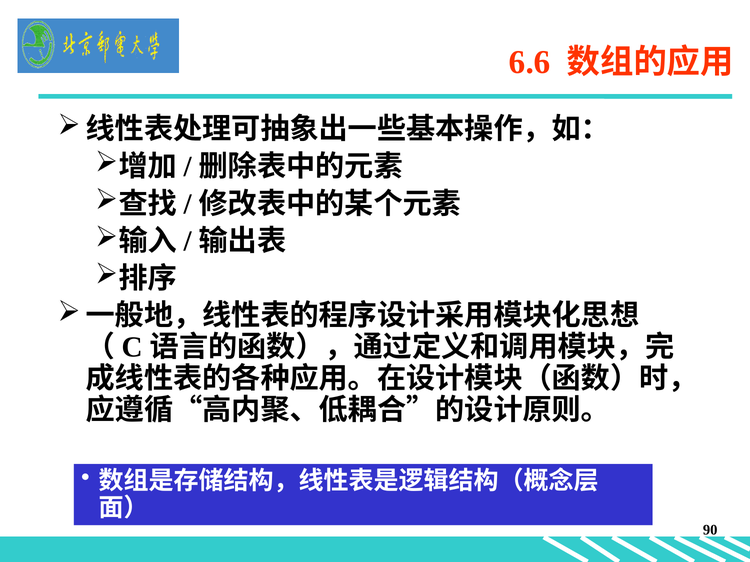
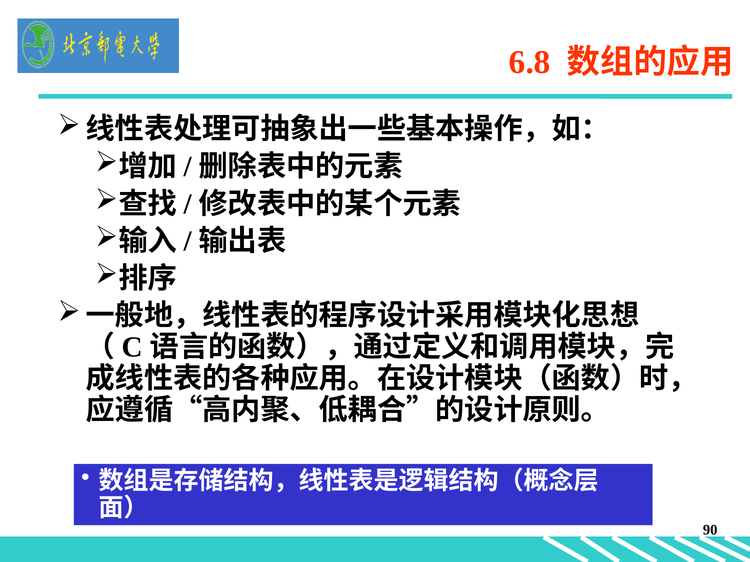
6.6: 6.6 -> 6.8 (530, 63)
